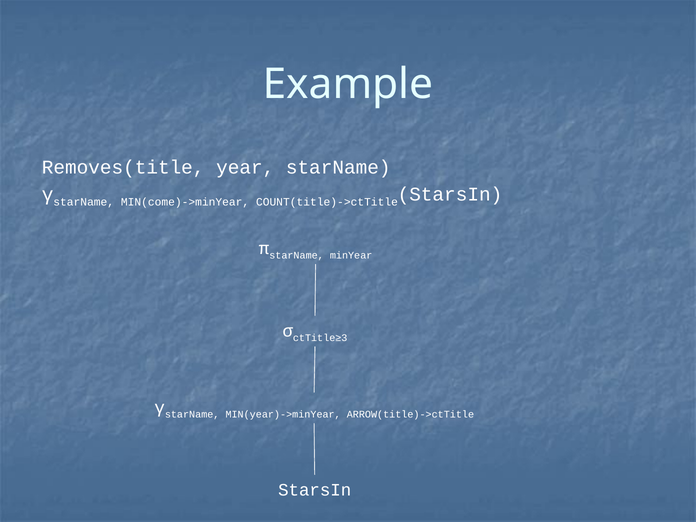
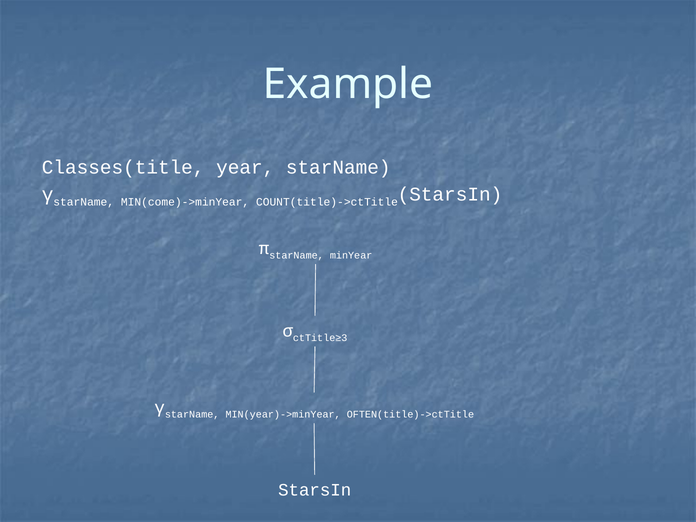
Removes(title: Removes(title -> Classes(title (123, 167)
ARROW(title)->ctTitle: ARROW(title)->ctTitle -> OFTEN(title)->ctTitle (410, 414)
